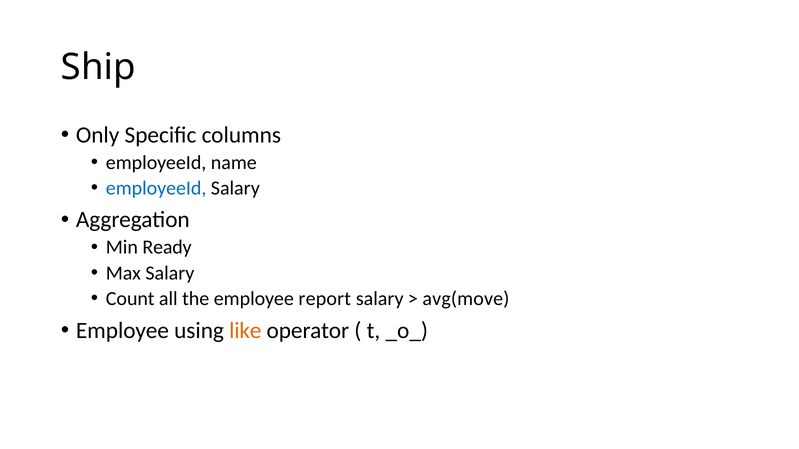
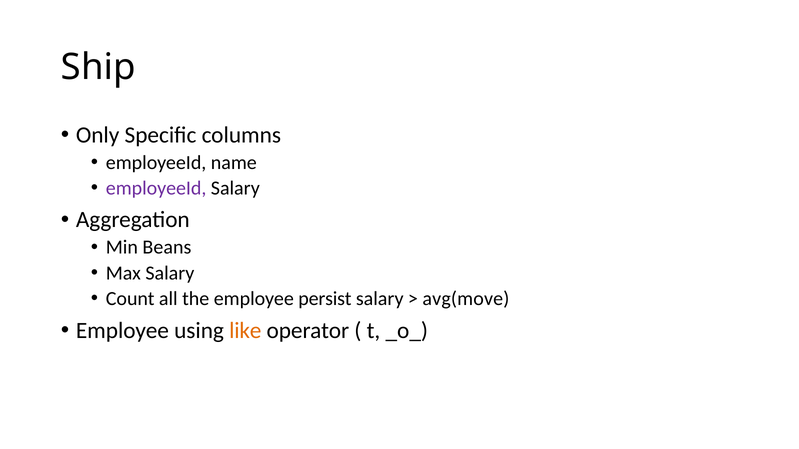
employeeId colour: blue -> purple (156, 188)
Ready: Ready -> Beans (167, 248)
report: report -> persist (325, 299)
